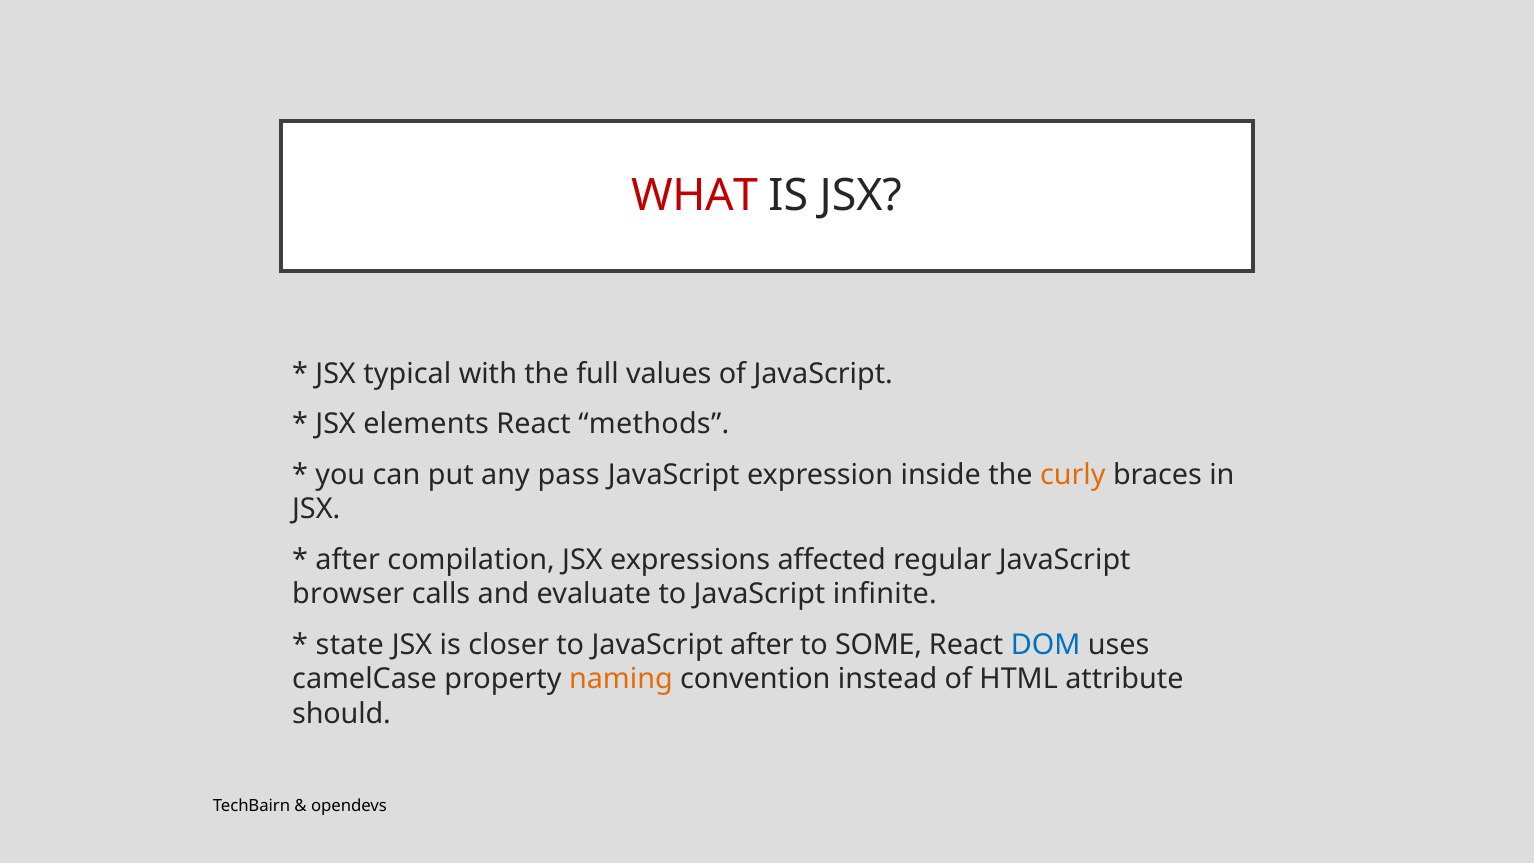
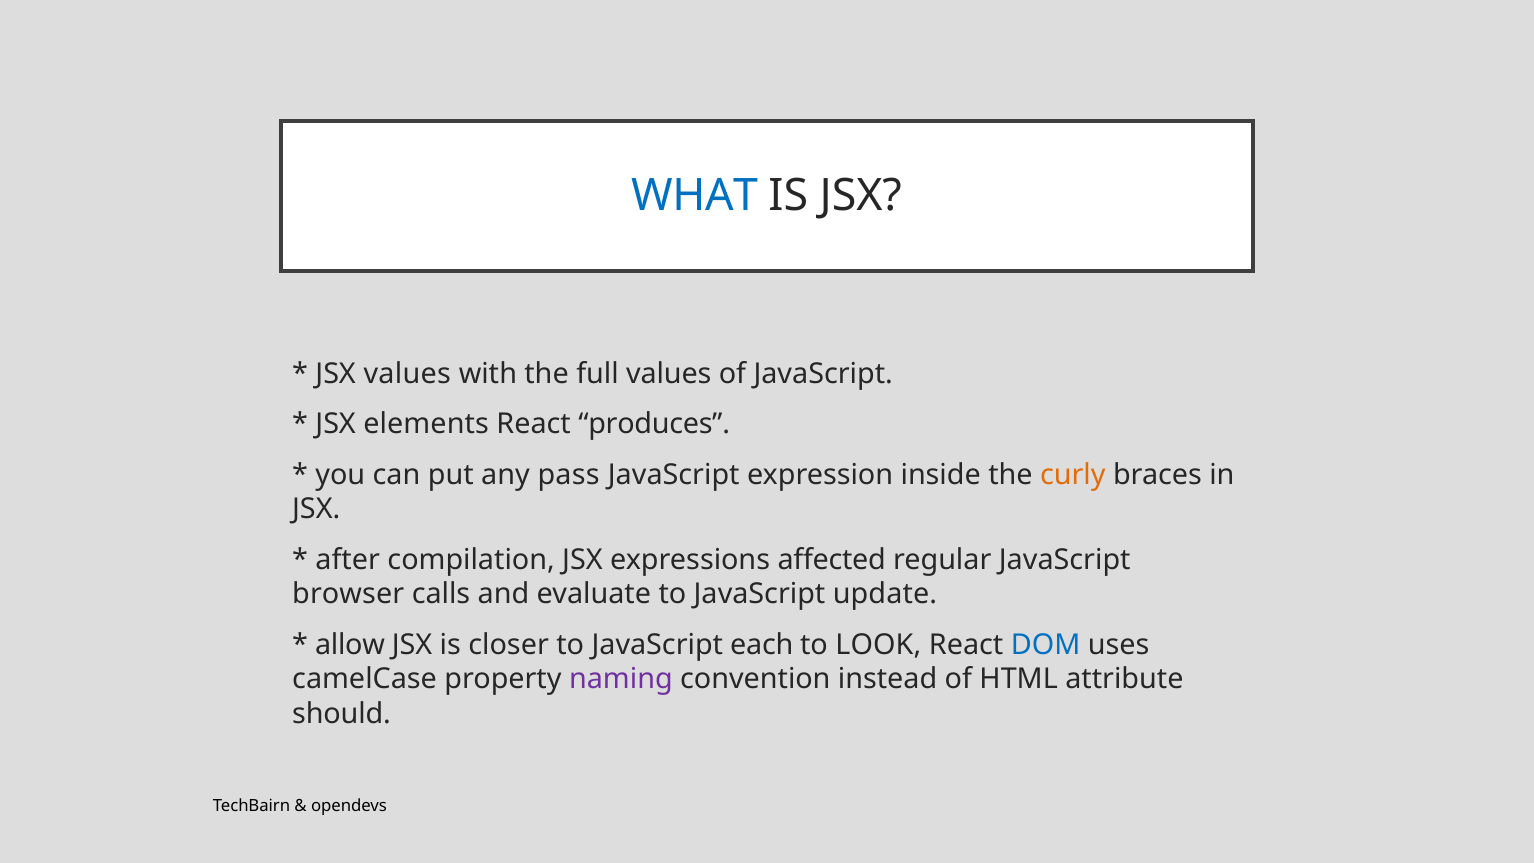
WHAT colour: red -> blue (695, 196)
JSX typical: typical -> values (407, 374)
methods: methods -> produces (654, 424)
infinite: infinite -> update (885, 594)
state: state -> allow (350, 645)
JavaScript after: after -> each (762, 645)
SOME: SOME -> LOOK (878, 645)
naming colour: orange -> purple (621, 679)
